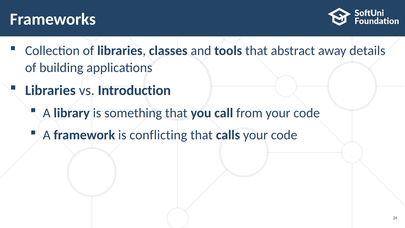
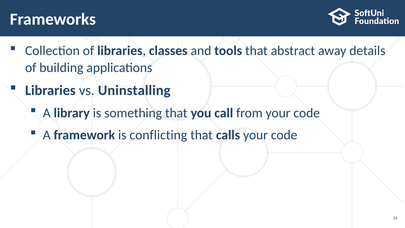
Introduction: Introduction -> Uninstalling (134, 91)
